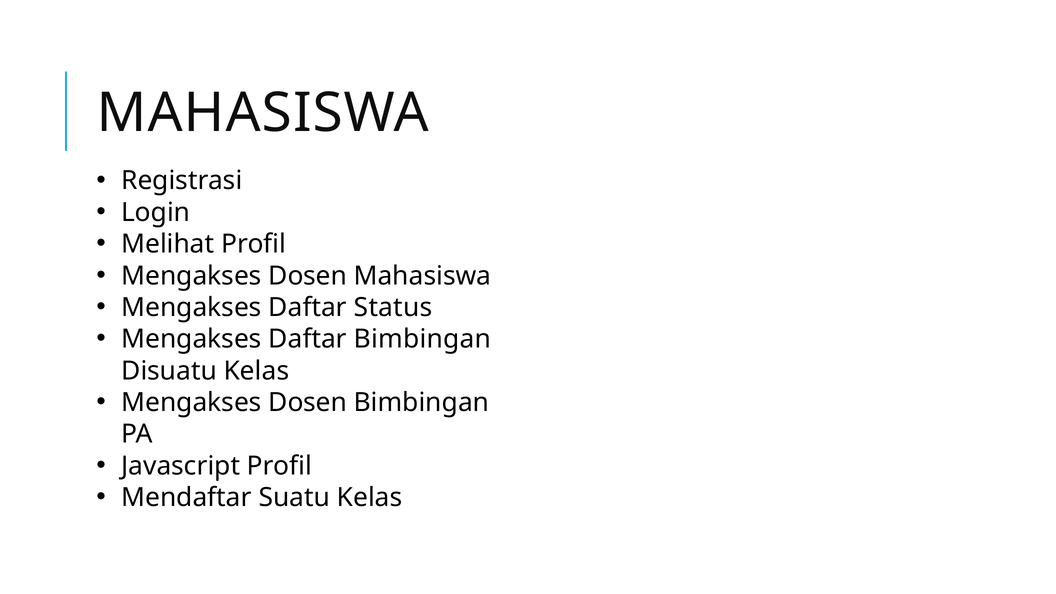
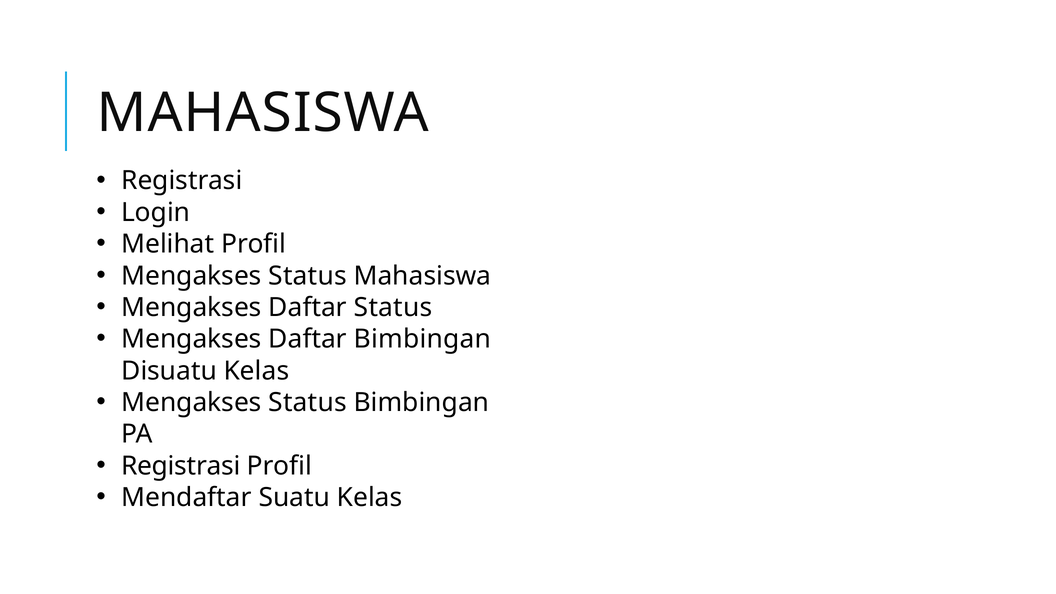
Dosen: Dosen -> Status (308, 276)
Dosen: Dosen -> Status (308, 403)
Javascript: Javascript -> Registrasi (181, 466)
